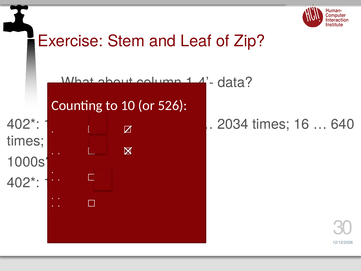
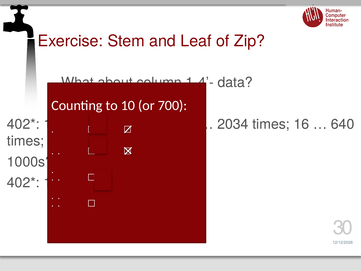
526: 526 -> 700 (172, 105)
